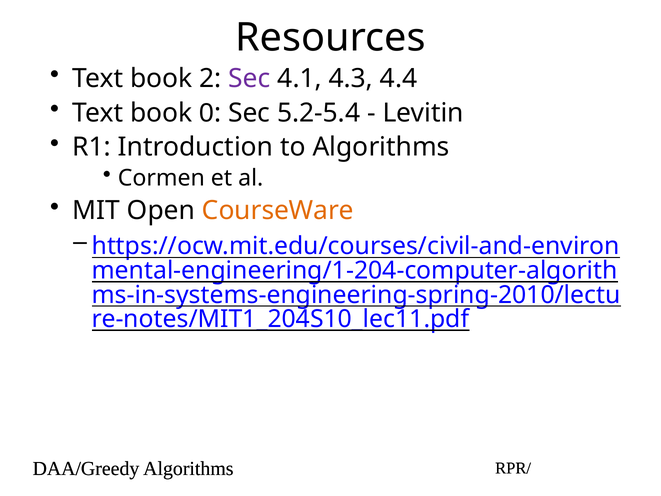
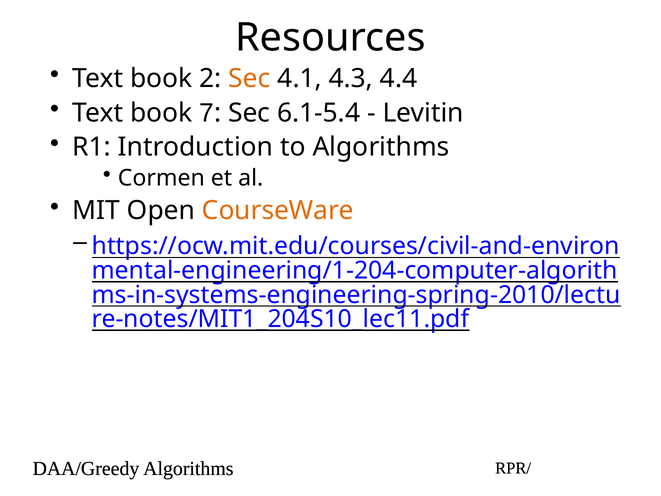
Sec colour: purple -> orange (250, 78)
0: 0 -> 7 (207, 113)
5.2-5.4: 5.2-5.4 -> 6.1-5.4 (319, 113)
